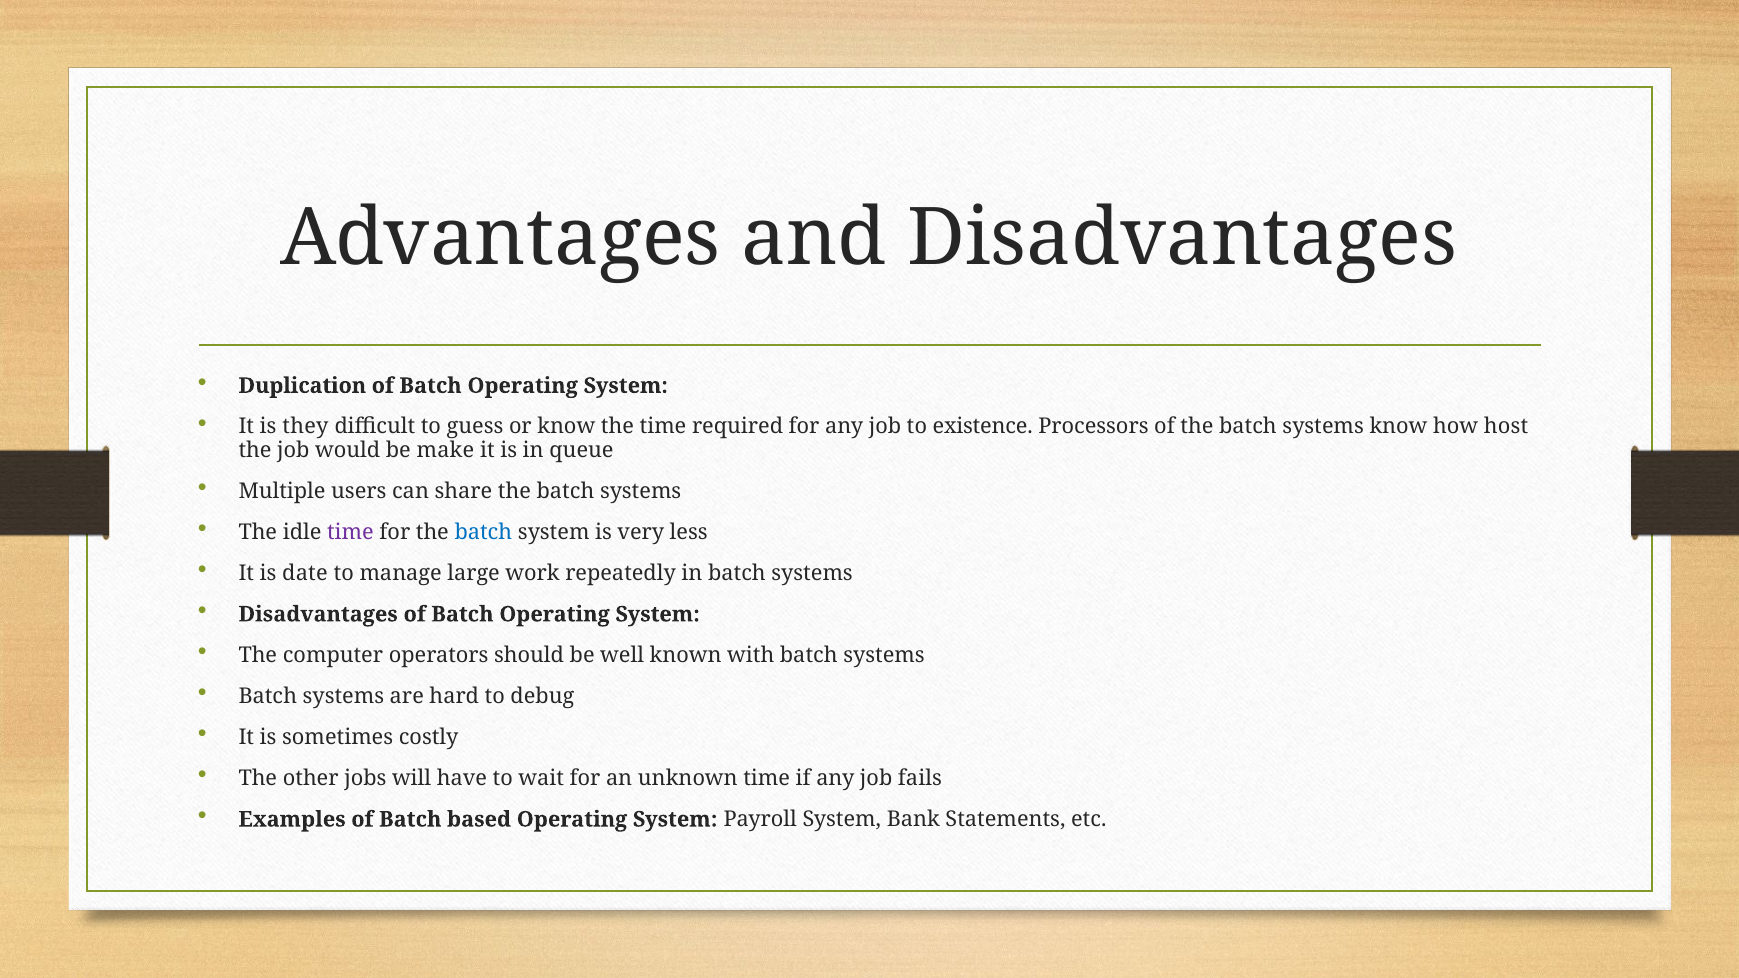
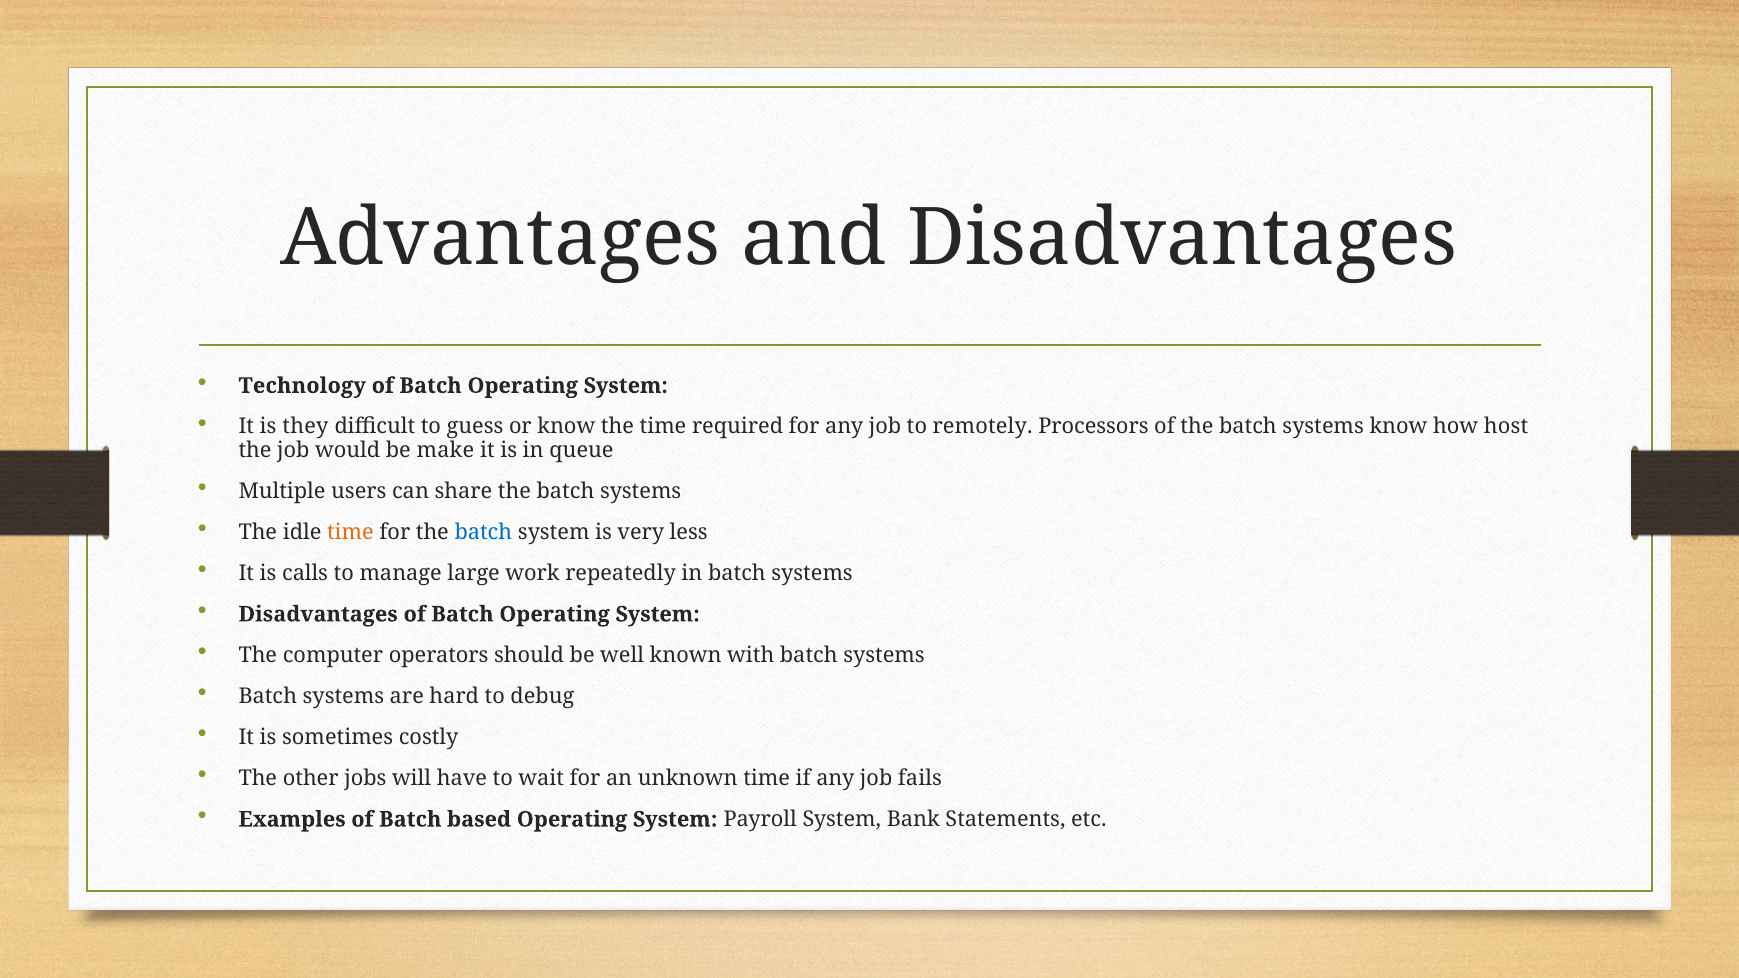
Duplication: Duplication -> Technology (302, 386)
existence: existence -> remotely (983, 427)
time colour: purple -> orange (350, 532)
date: date -> calls (305, 573)
